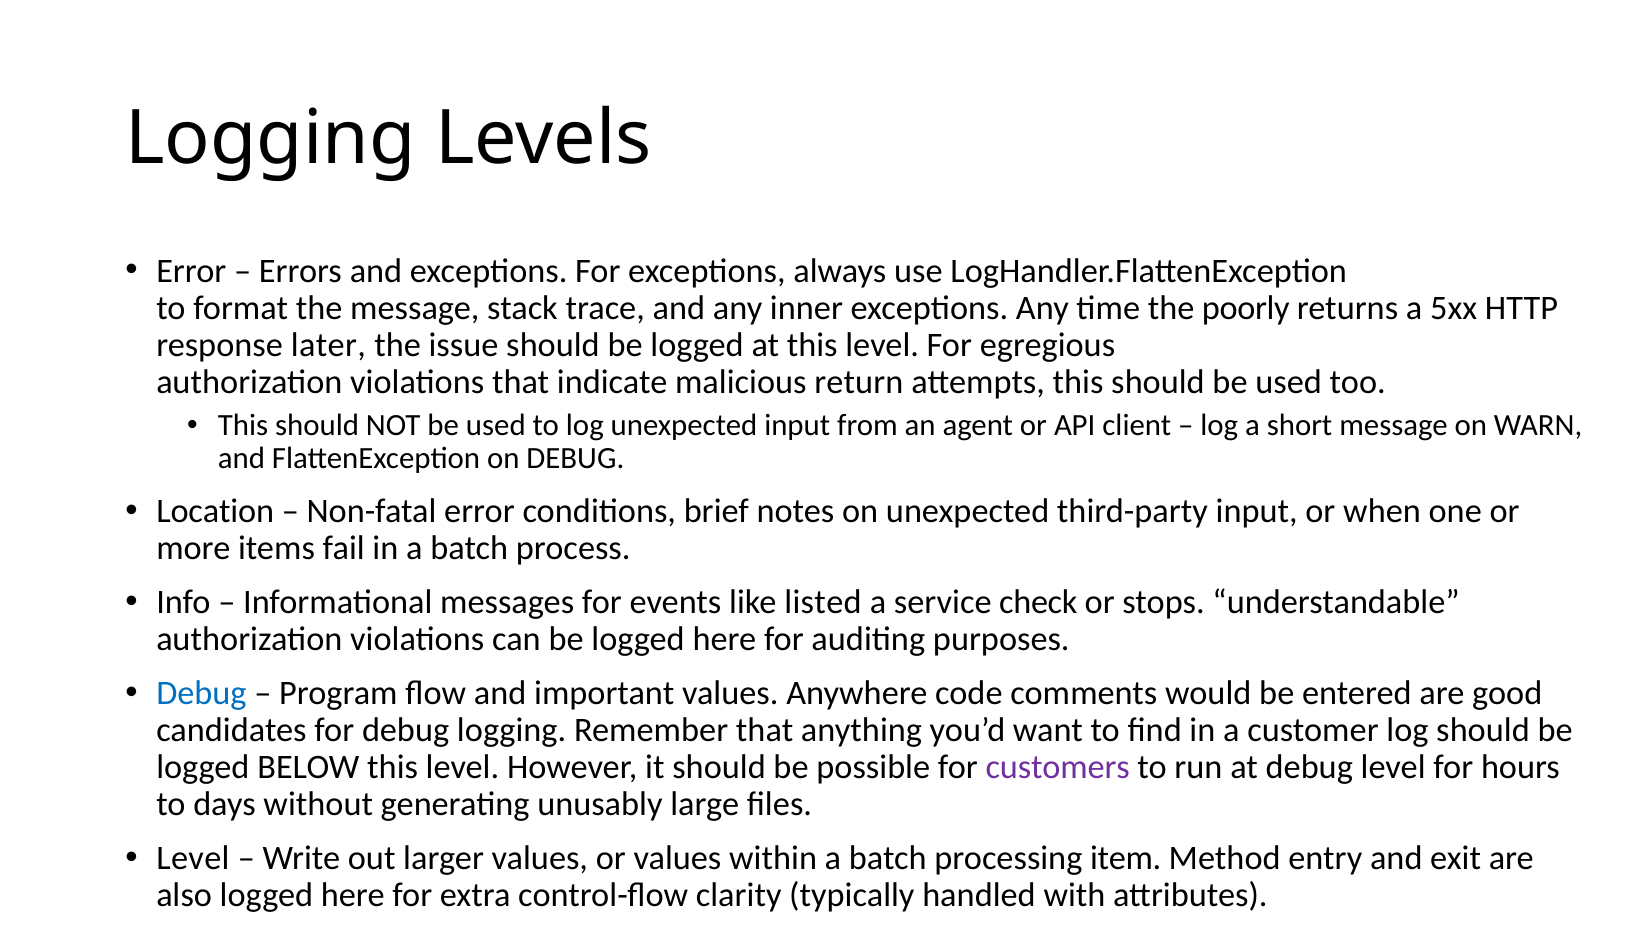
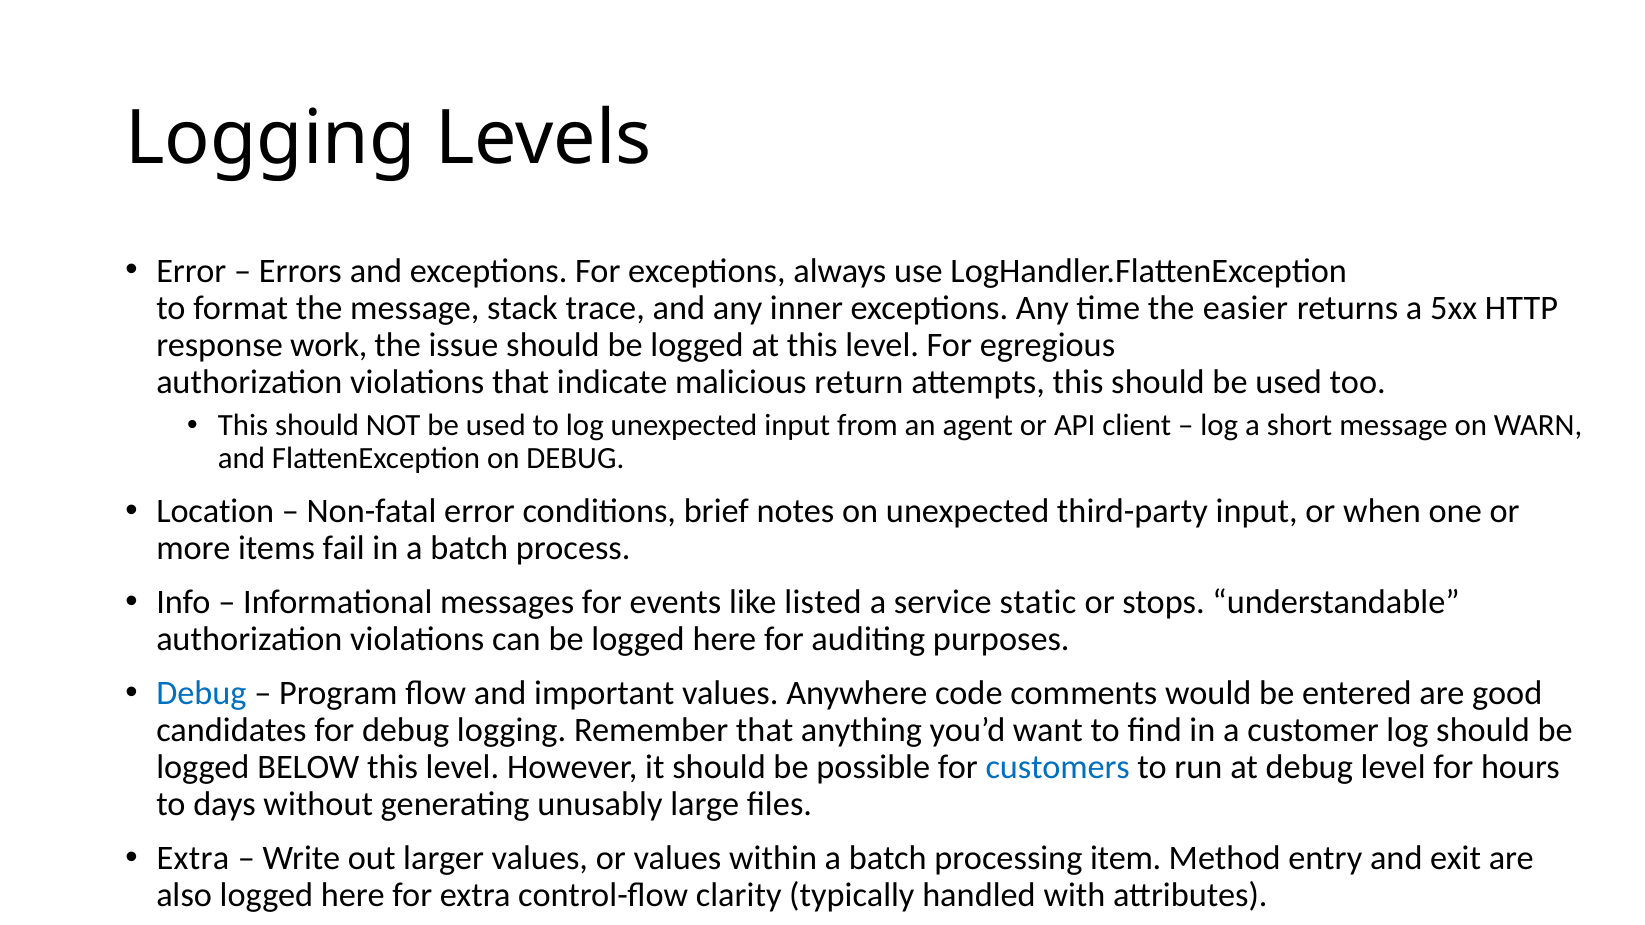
poorly: poorly -> easier (1245, 308)
later: later -> work (329, 345)
check: check -> static (1038, 602)
customers colour: purple -> blue (1058, 768)
Level: Level -> Extra (193, 859)
